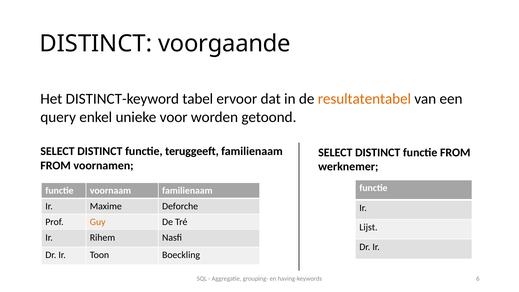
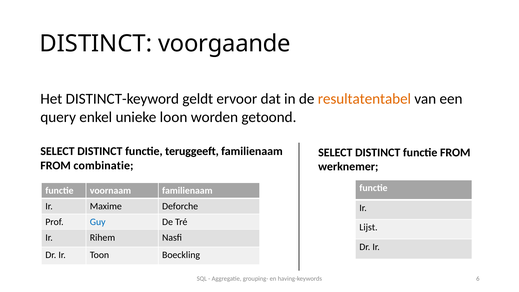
tabel: tabel -> geldt (198, 99)
voor: voor -> loon (174, 117)
voornamen: voornamen -> combinatie (103, 165)
Guy colour: orange -> blue (98, 222)
